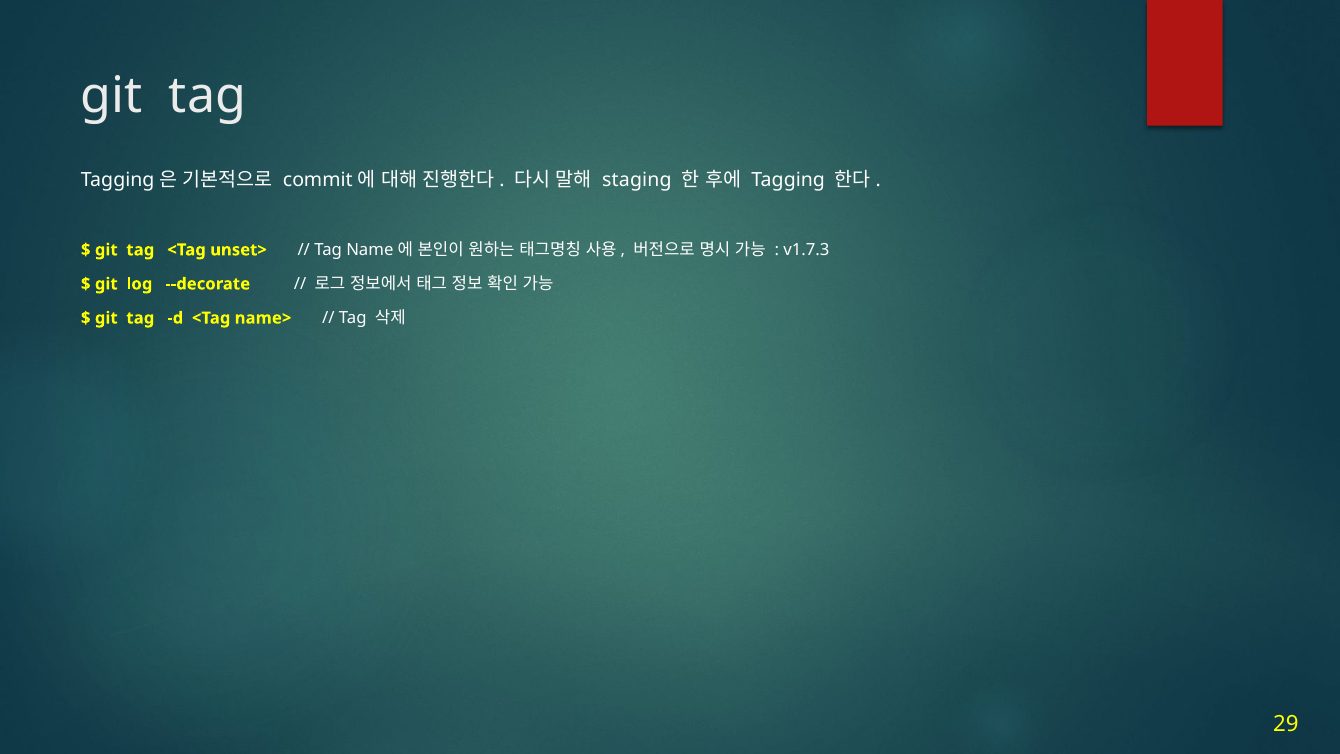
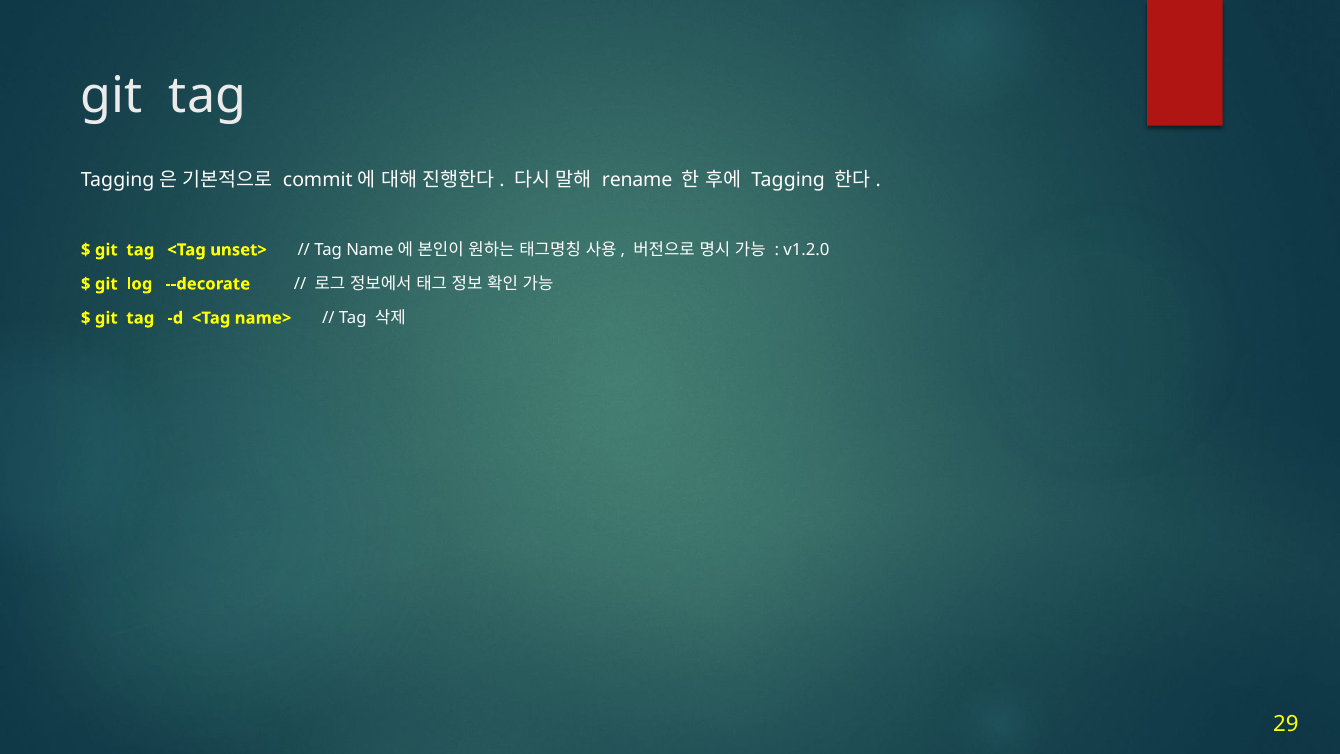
staging: staging -> rename (637, 180)
v1.7.3: v1.7.3 -> v1.2.0 (806, 250)
